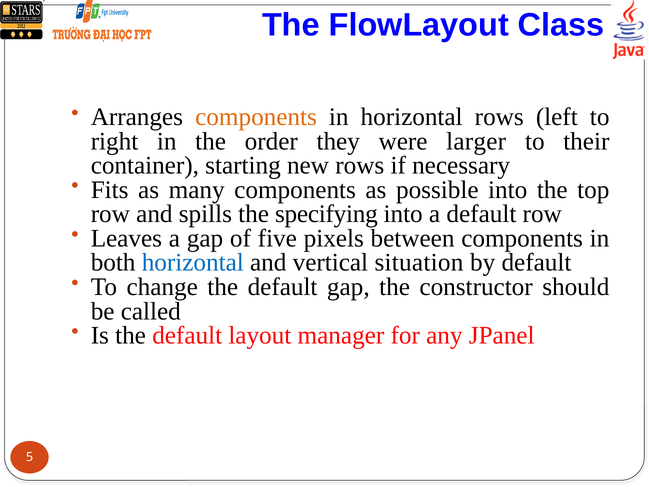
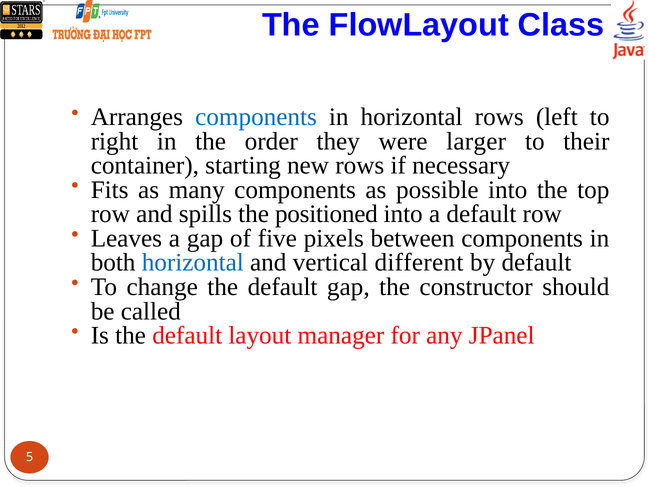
components colour: orange -> blue (256, 117)
specifying: specifying -> positioned (326, 214)
situation: situation -> different (419, 263)
